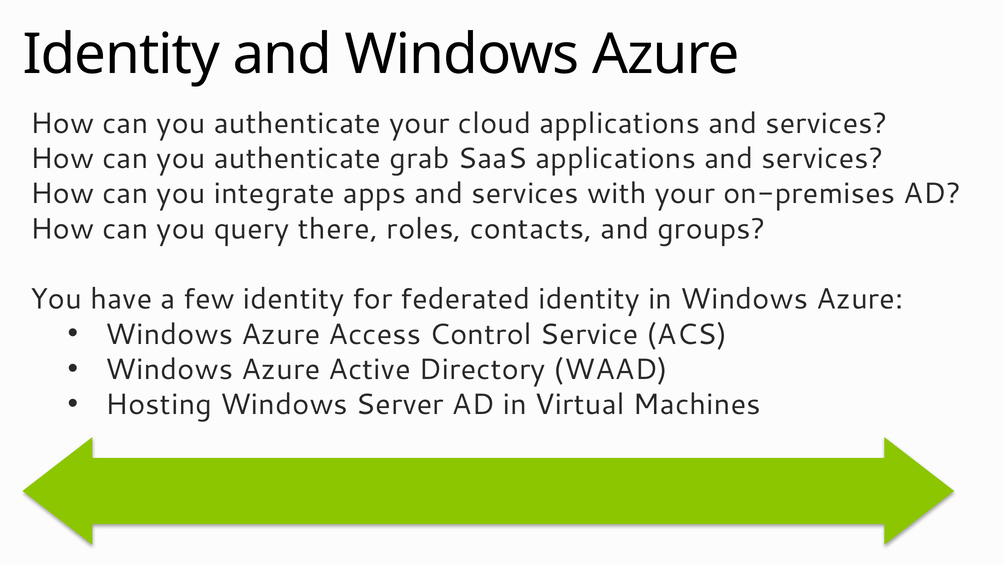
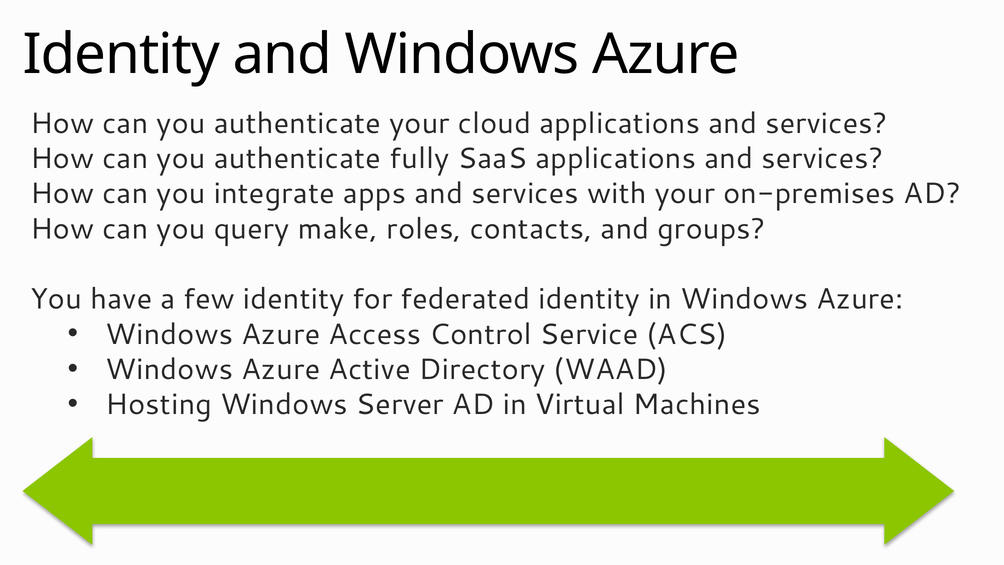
grab: grab -> fully (419, 159)
there: there -> make (338, 229)
